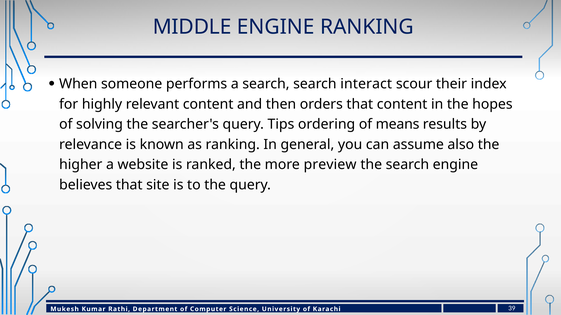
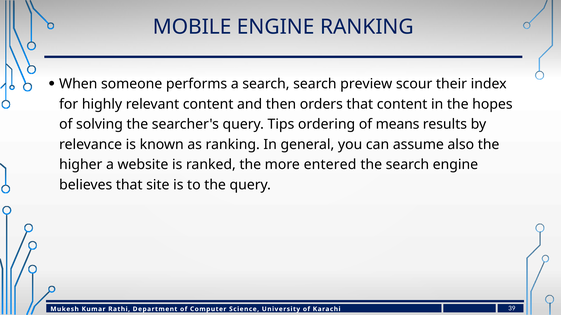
MIDDLE: MIDDLE -> MOBILE (192, 27)
interact: interact -> preview (366, 84)
preview: preview -> entered (330, 165)
